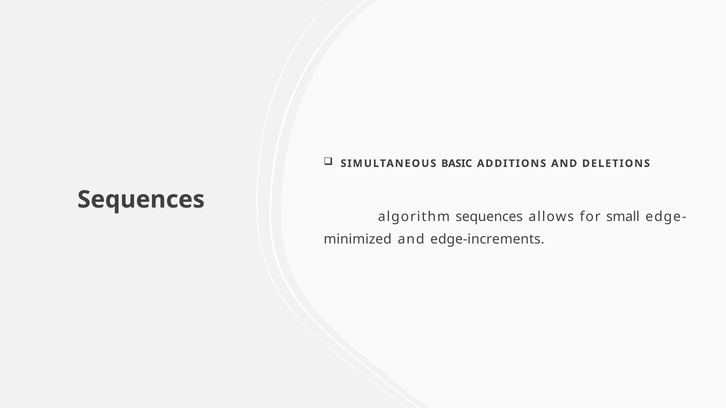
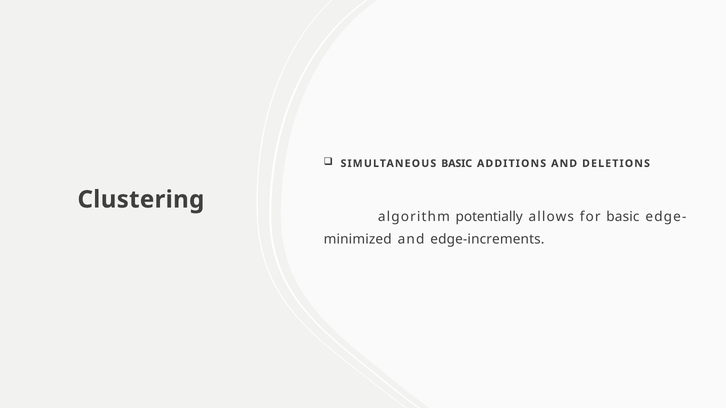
Sequences: Sequences -> Clustering (141, 200)
algorithm sequences: sequences -> potentially (489, 217)
for small: small -> basic (623, 217)
